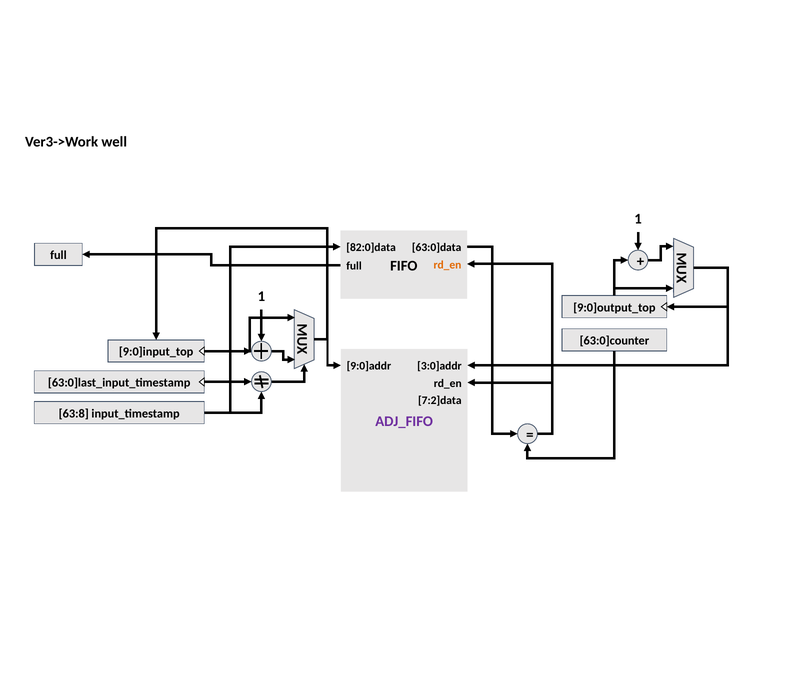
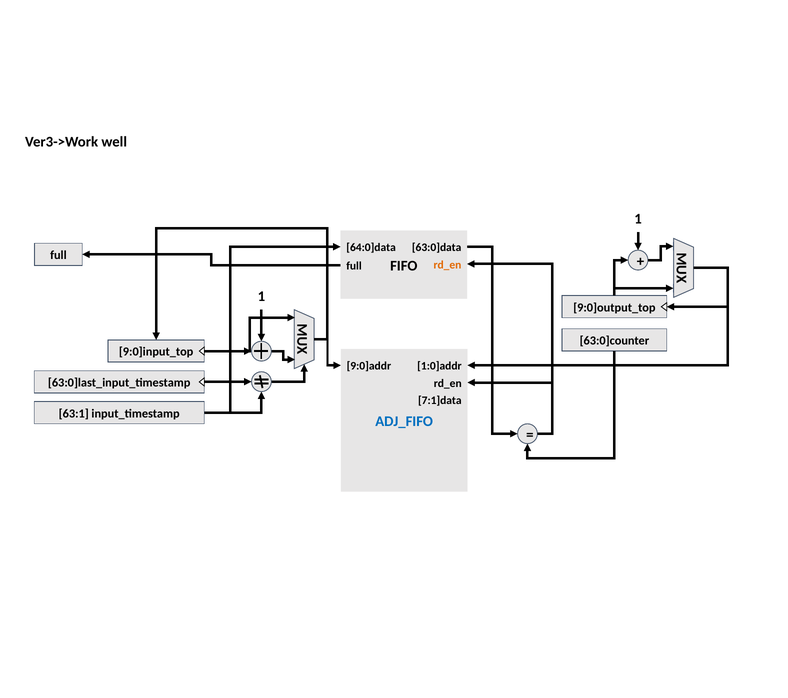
82:0]data: 82:0]data -> 64:0]data (371, 248)
3:0]addr: 3:0]addr -> 1:0]addr (439, 366)
7:2]data: 7:2]data -> 7:1]data (440, 400)
63:8: 63:8 -> 63:1 (74, 414)
ADJ_FIFO colour: purple -> blue (404, 421)
